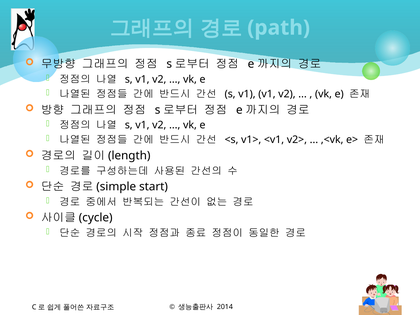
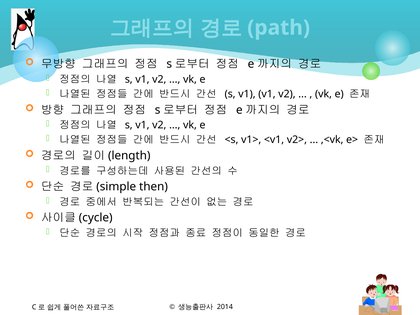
start: start -> then (154, 187)
